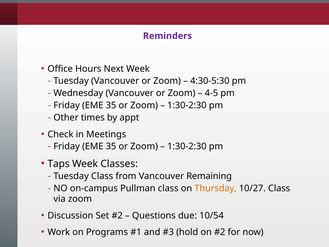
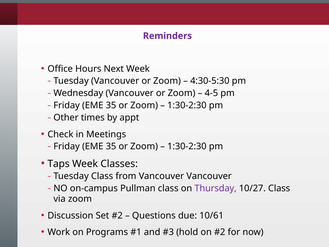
Vancouver Remaining: Remaining -> Vancouver (209, 176)
Thursday colour: orange -> purple (216, 188)
10/54: 10/54 -> 10/61 (212, 215)
